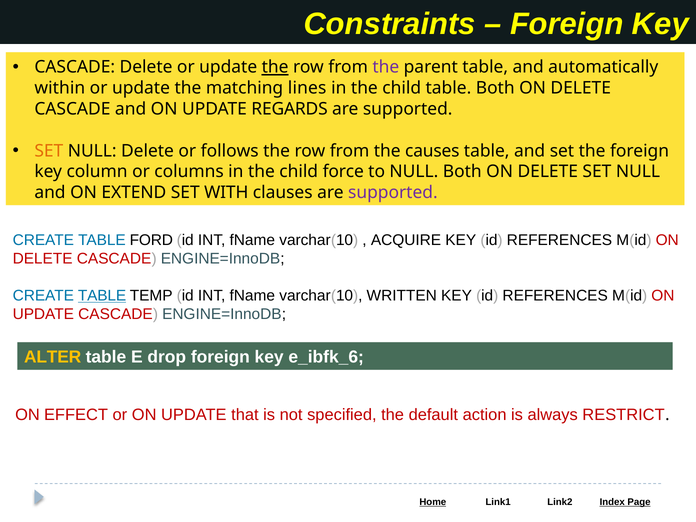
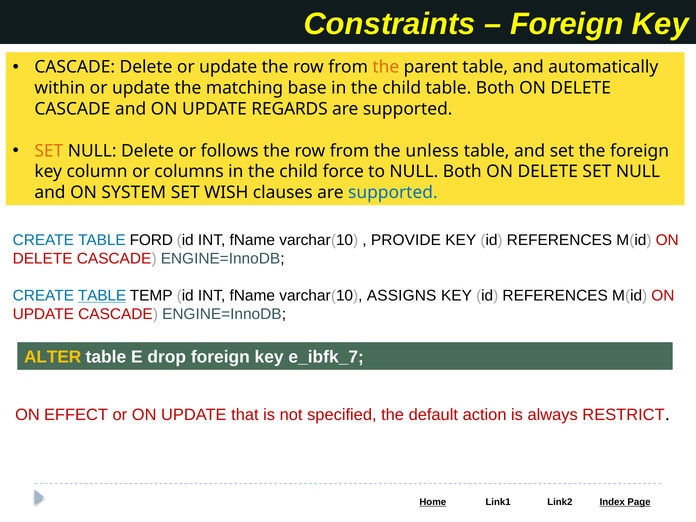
the underline: present -> none (275, 67)
the colour: purple -> orange (386, 67)
lines: lines -> base (307, 88)
causes: causes -> unless (432, 151)
EXTEND: EXTEND -> SYSTEM (134, 193)
WITH: WITH -> WISH (226, 193)
supported colour: purple -> blue (393, 193)
ACQUIRE: ACQUIRE -> PROVIDE (406, 240)
WRITTEN: WRITTEN -> ASSIGNS (402, 296)
e_ibfk_6: e_ibfk_6 -> e_ibfk_7 (326, 357)
